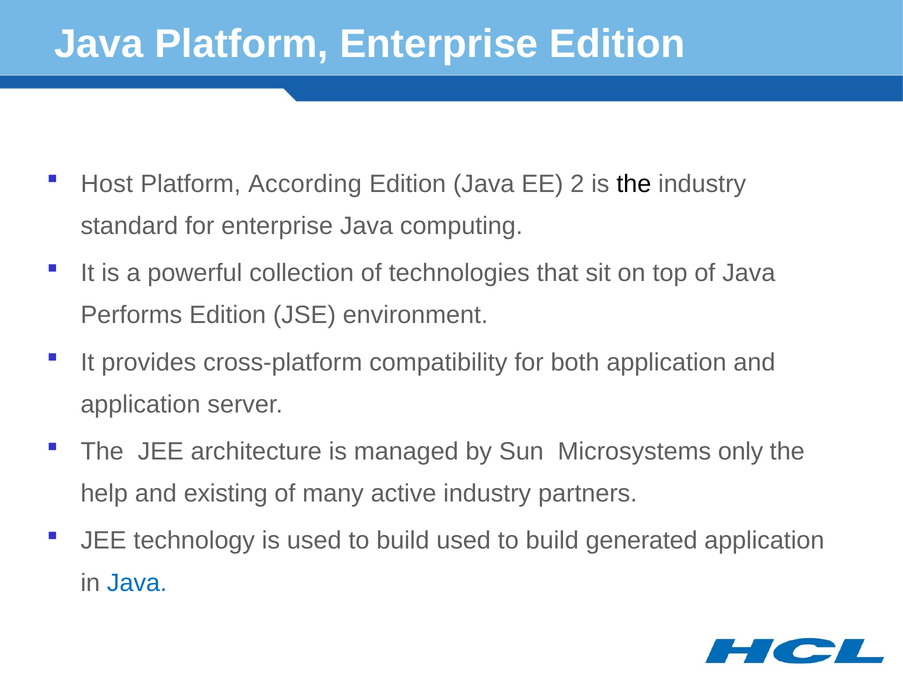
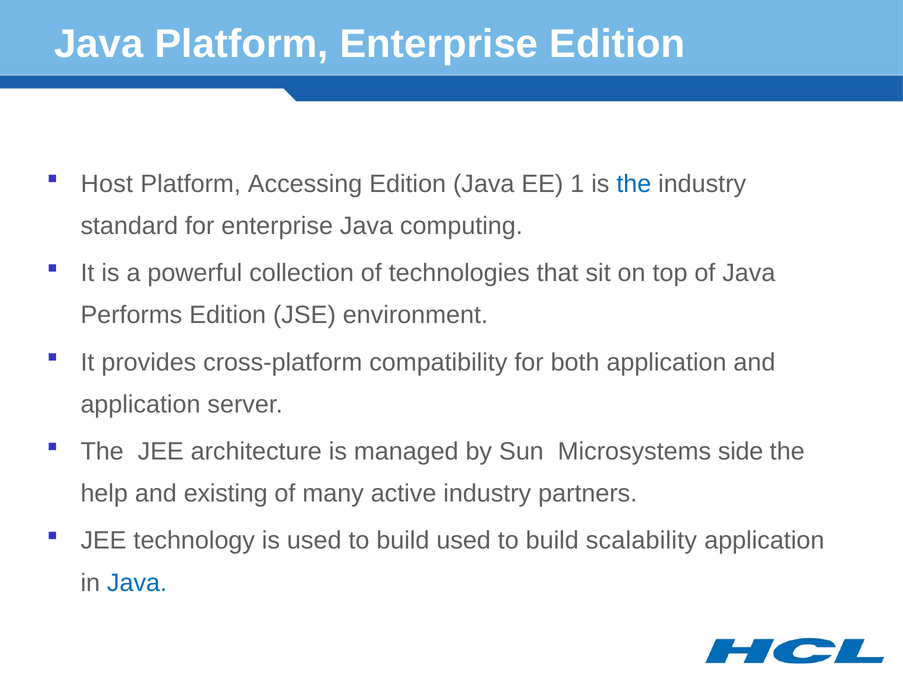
According: According -> Accessing (305, 184)
2: 2 -> 1 (577, 184)
the colour: black -> blue (634, 184)
only: only -> side (741, 452)
generated: generated -> scalability (641, 541)
